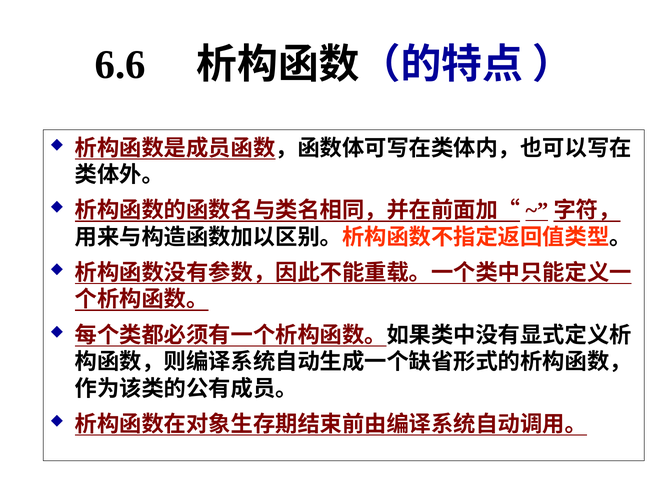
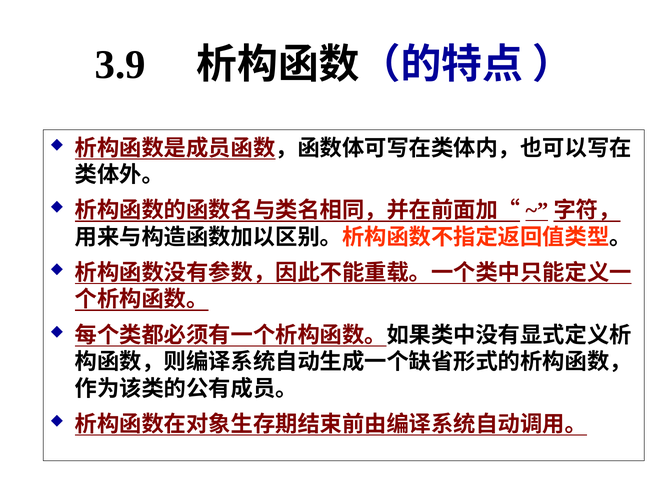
6.6: 6.6 -> 3.9 (120, 65)
